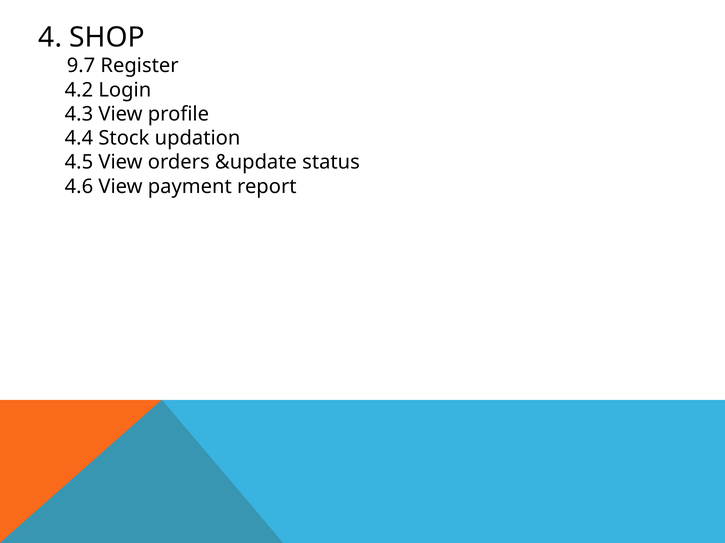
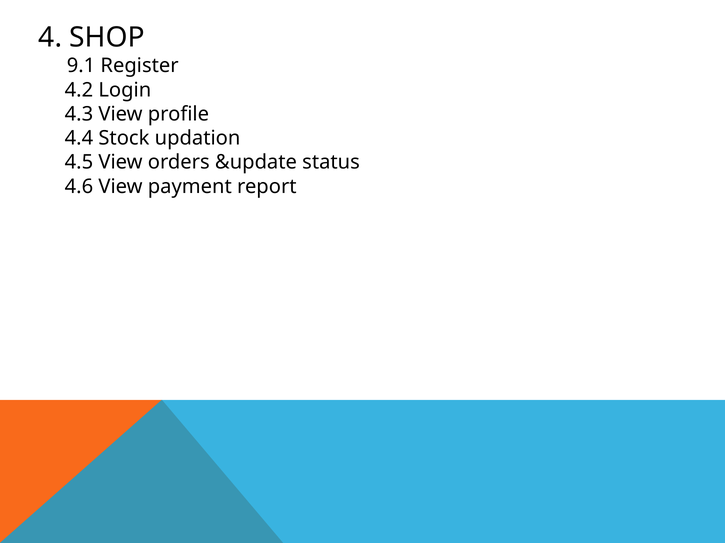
9.7: 9.7 -> 9.1 (81, 66)
